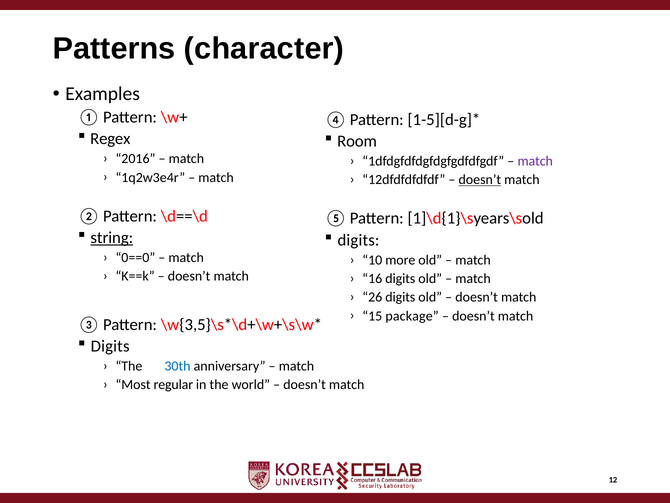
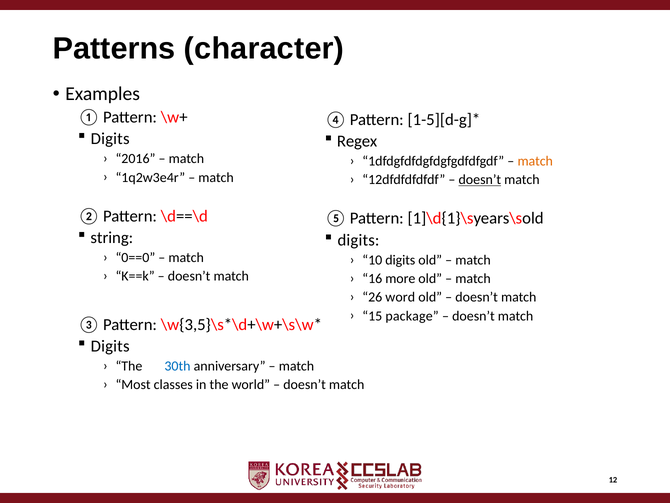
Regex: Regex -> Digits (110, 139)
Room: Room -> Regex (357, 141)
match colour: purple -> orange (535, 161)
string underline: present -> none (112, 237)
10 more: more -> digits (400, 260)
16 digits: digits -> more (400, 278)
26 digits: digits -> word (400, 297)
regular: regular -> classes (173, 384)
